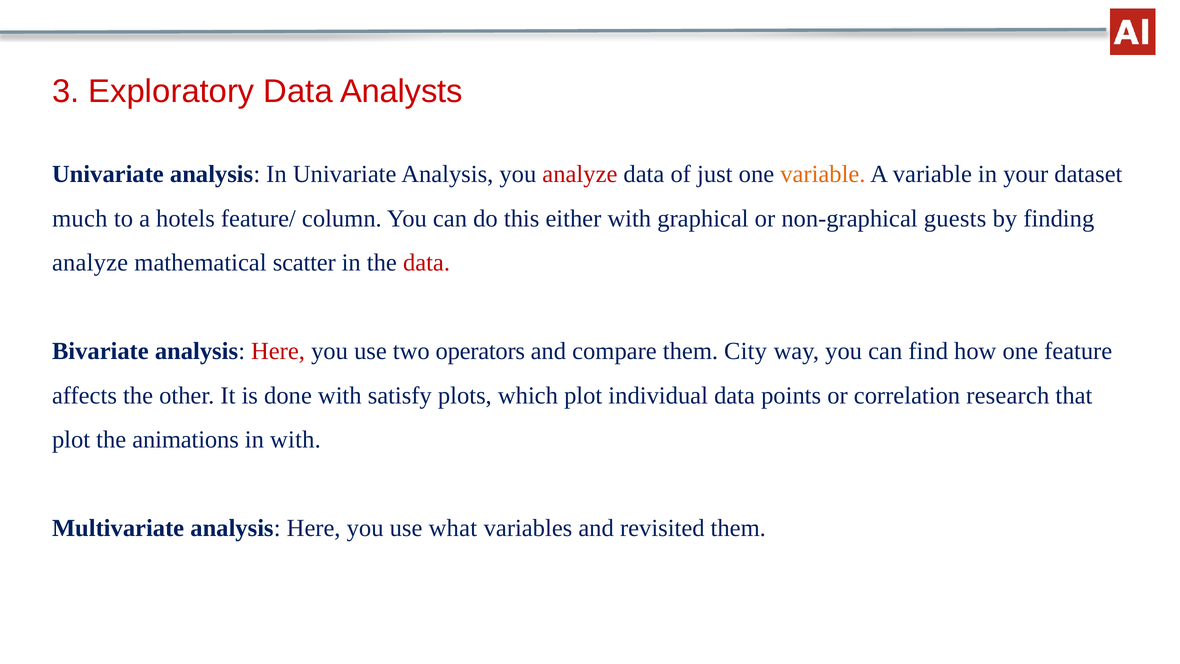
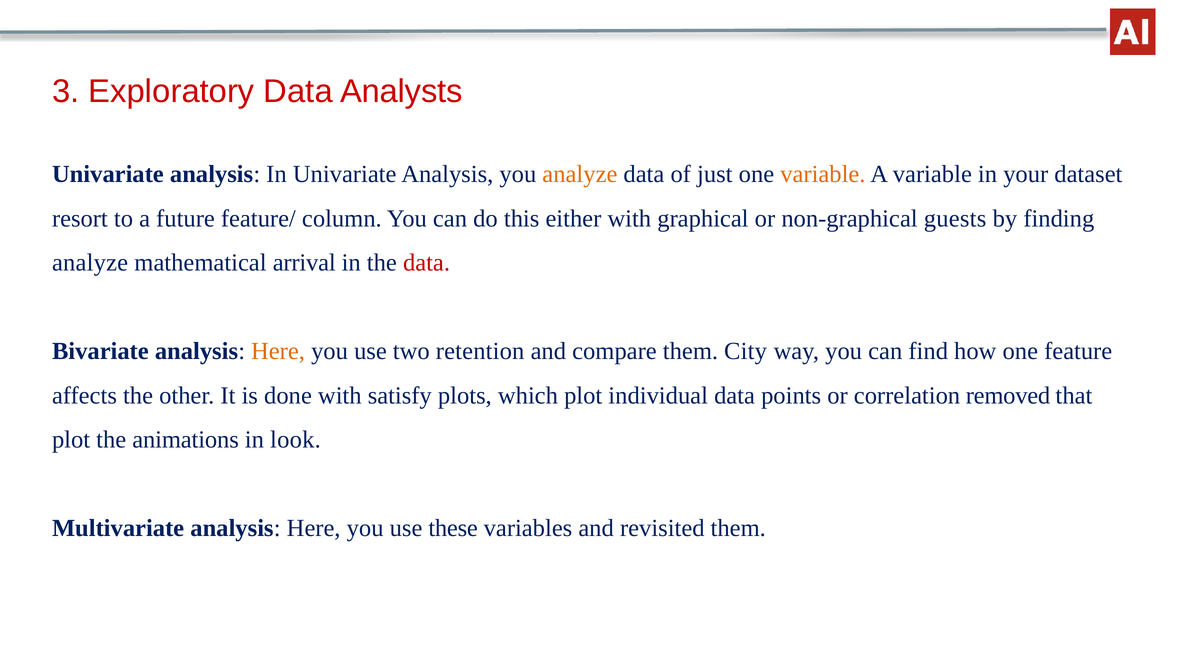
analyze colour: red -> orange (580, 174)
much: much -> resort (80, 219)
hotels: hotels -> future (185, 219)
scatter: scatter -> arrival (304, 263)
Here colour: red -> orange (278, 351)
operators: operators -> retention (480, 351)
research: research -> removed (1008, 395)
in with: with -> look (295, 440)
what: what -> these (453, 528)
